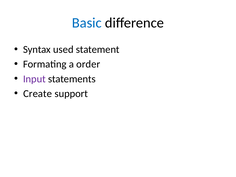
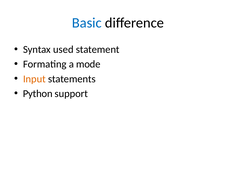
order: order -> mode (88, 64)
Input colour: purple -> orange (34, 79)
Create: Create -> Python (38, 94)
